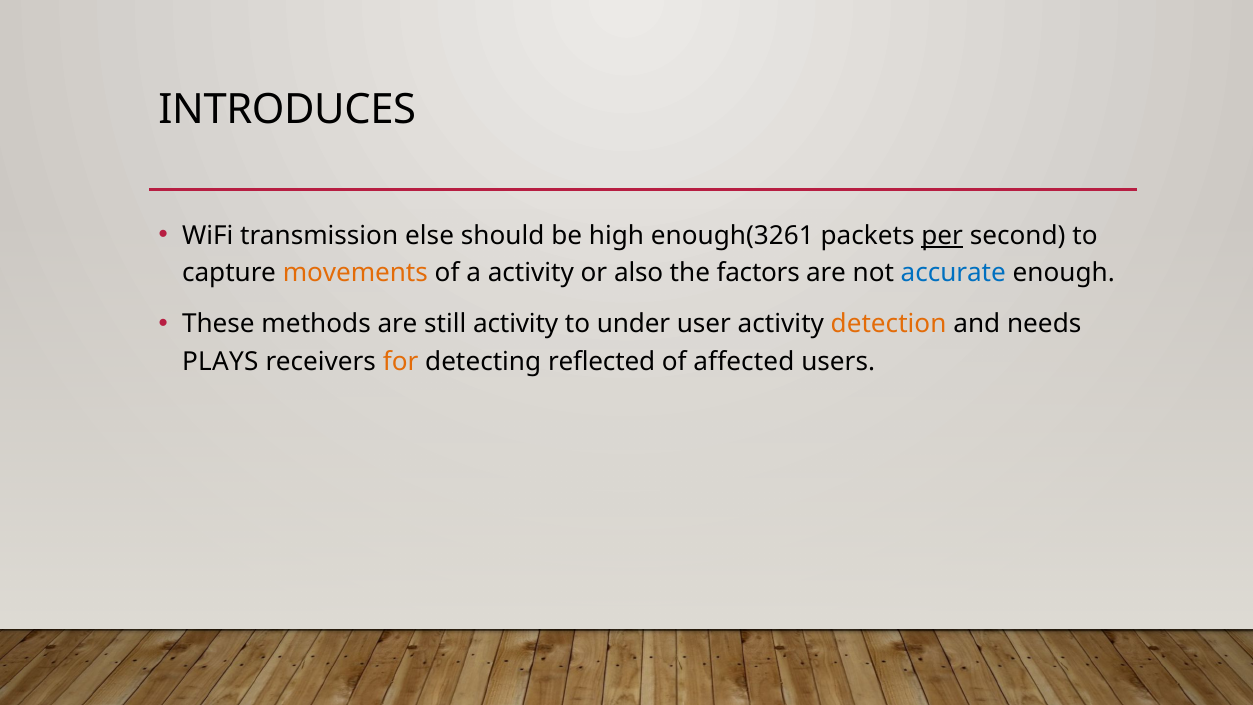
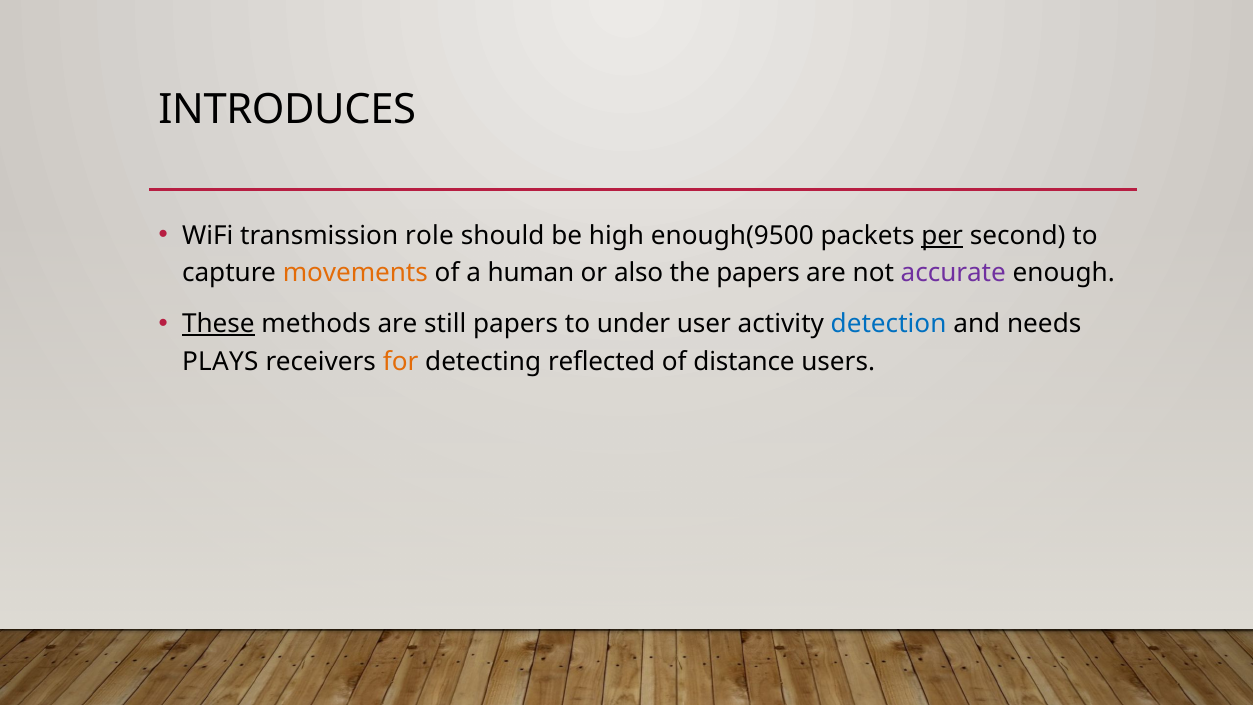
else: else -> role (429, 236)
enough(3261: enough(3261 -> enough(9500 (732, 236)
a activity: activity -> human (531, 273)
the factors: factors -> papers (758, 273)
accurate colour: blue -> purple (953, 273)
These underline: none -> present (218, 324)
still activity: activity -> papers (516, 324)
detection colour: orange -> blue (889, 324)
affected: affected -> distance (744, 361)
